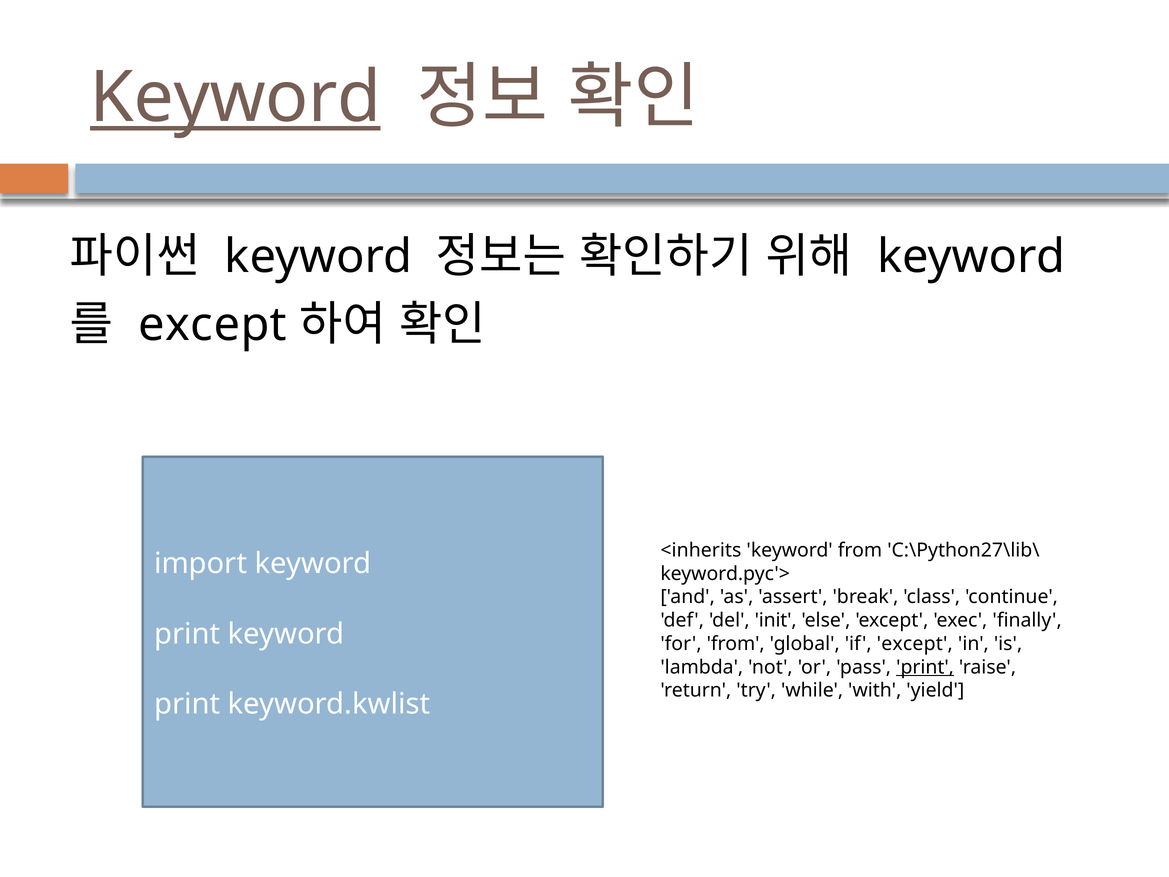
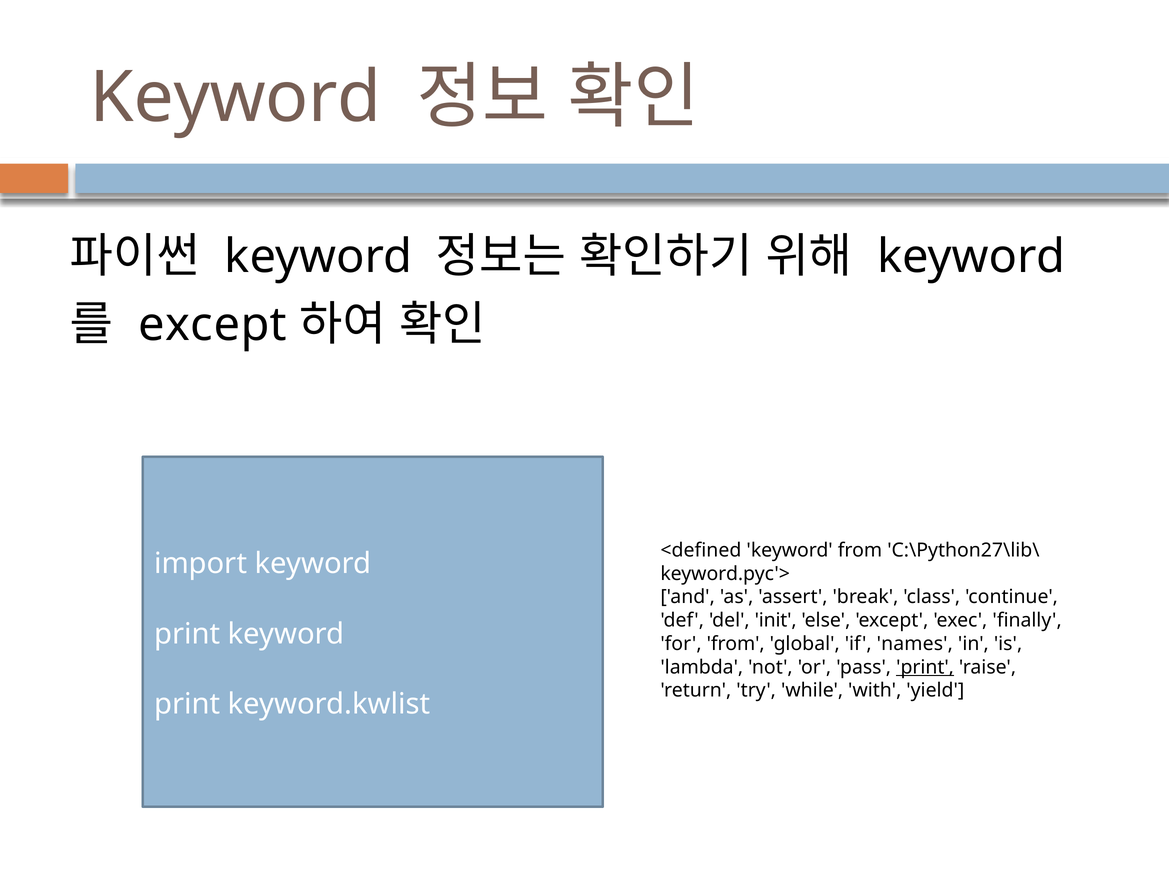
Keyword underline: present -> none (235, 98)
<inherits: <inherits -> <defined (701, 550)
if except: except -> names (915, 644)
